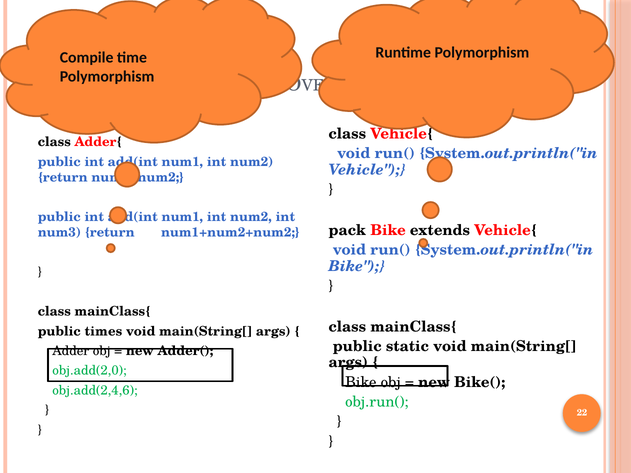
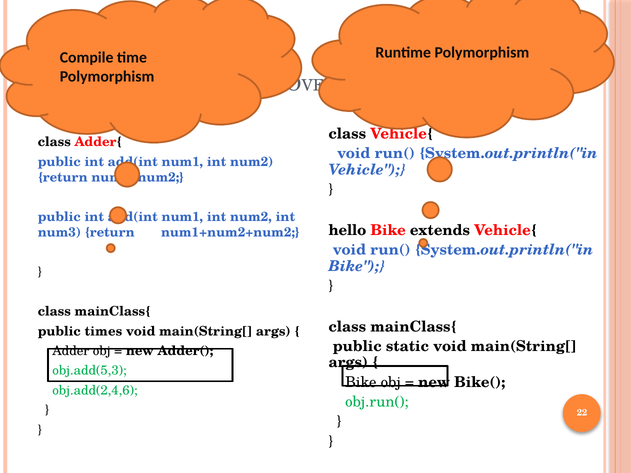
pack: pack -> hello (347, 230)
obj.add(2,0: obj.add(2,0 -> obj.add(5,3 (90, 371)
